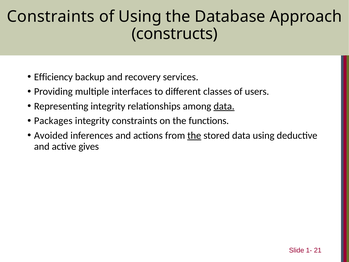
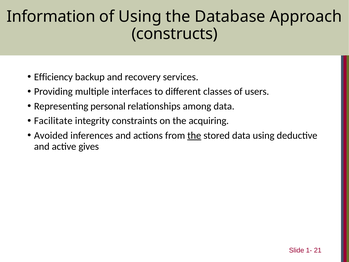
Constraints: Constraints -> Information (51, 17)
Representing integrity: integrity -> personal (108, 106)
data underline: present -> none (224, 106)
Packages: Packages -> Facilitate (53, 121)
functions: functions -> acquiring (209, 121)
